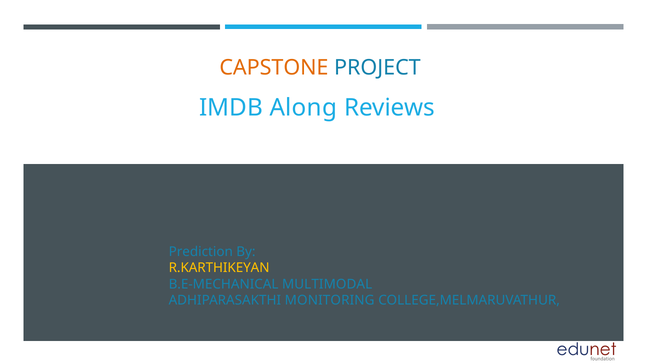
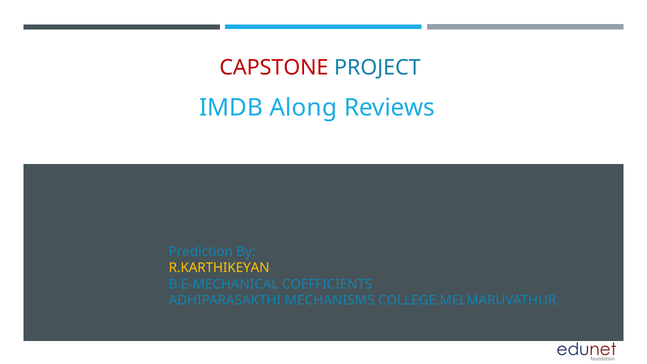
CAPSTONE colour: orange -> red (274, 68)
MULTIMODAL: MULTIMODAL -> COEFFICIENTS (327, 284)
MONITORING: MONITORING -> MECHANISMS (330, 300)
